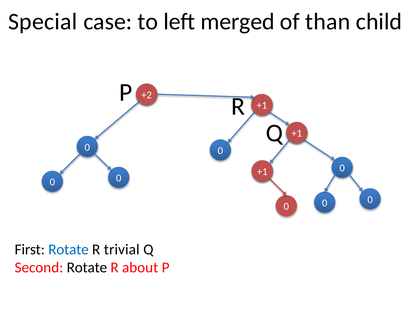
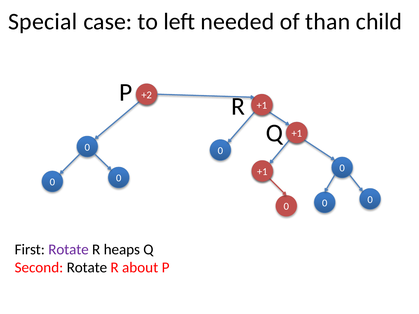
merged: merged -> needed (237, 22)
Rotate colour: blue -> purple (69, 250)
trivial: trivial -> heaps (122, 250)
